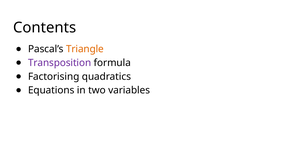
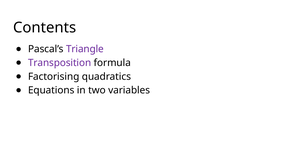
Triangle colour: orange -> purple (85, 49)
